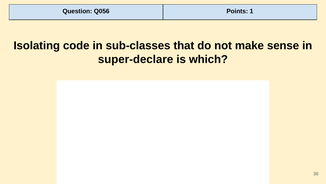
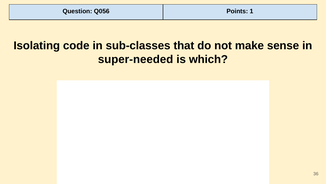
super-declare: super-declare -> super-needed (136, 59)
